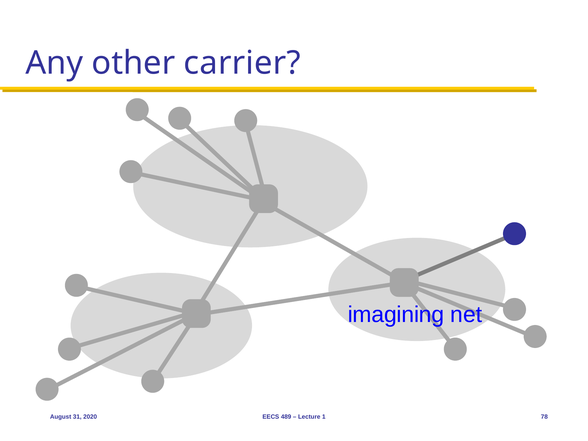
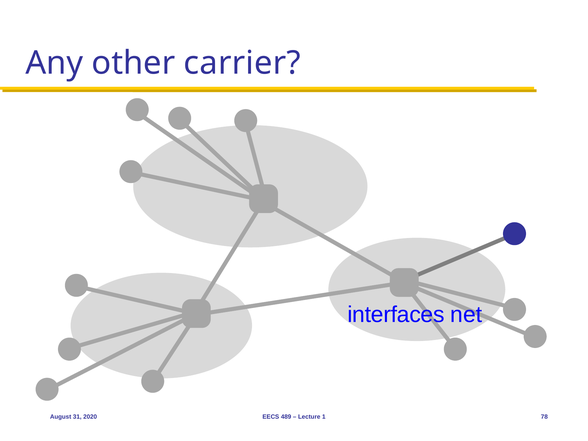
imagining: imagining -> interfaces (396, 315)
